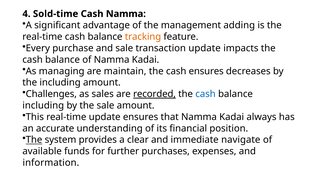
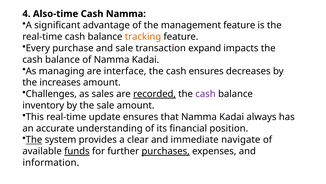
Sold-time: Sold-time -> Also-time (56, 14)
management adding: adding -> feature (239, 25)
transaction update: update -> expand (205, 48)
maintain: maintain -> interface (125, 71)
the including: including -> increases (60, 82)
cash colour: blue -> purple (206, 94)
including: including -> inventory (43, 105)
funds underline: none -> present (77, 151)
purchases underline: none -> present (166, 151)
